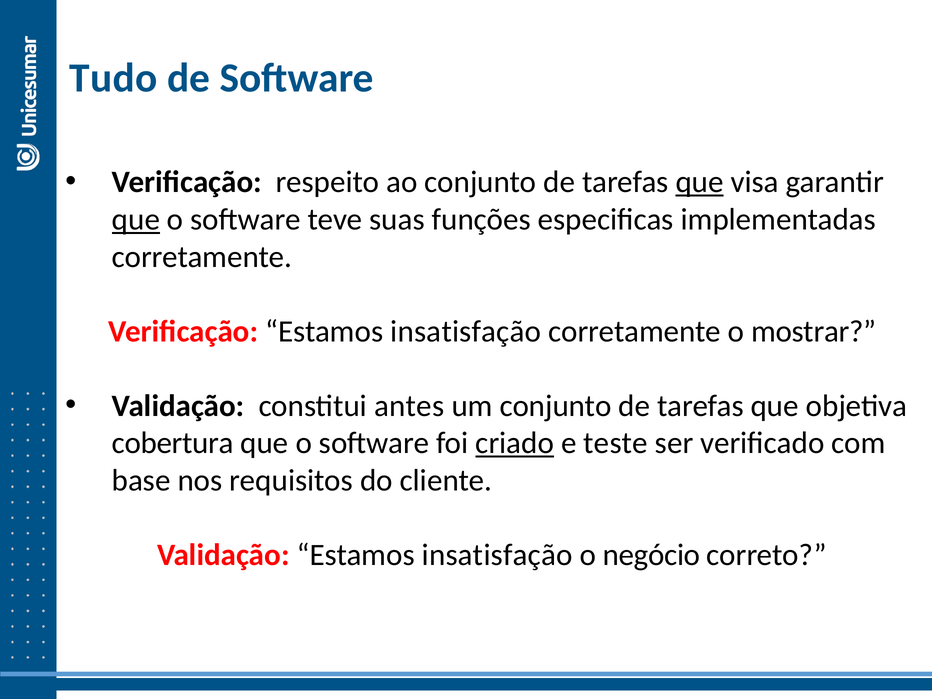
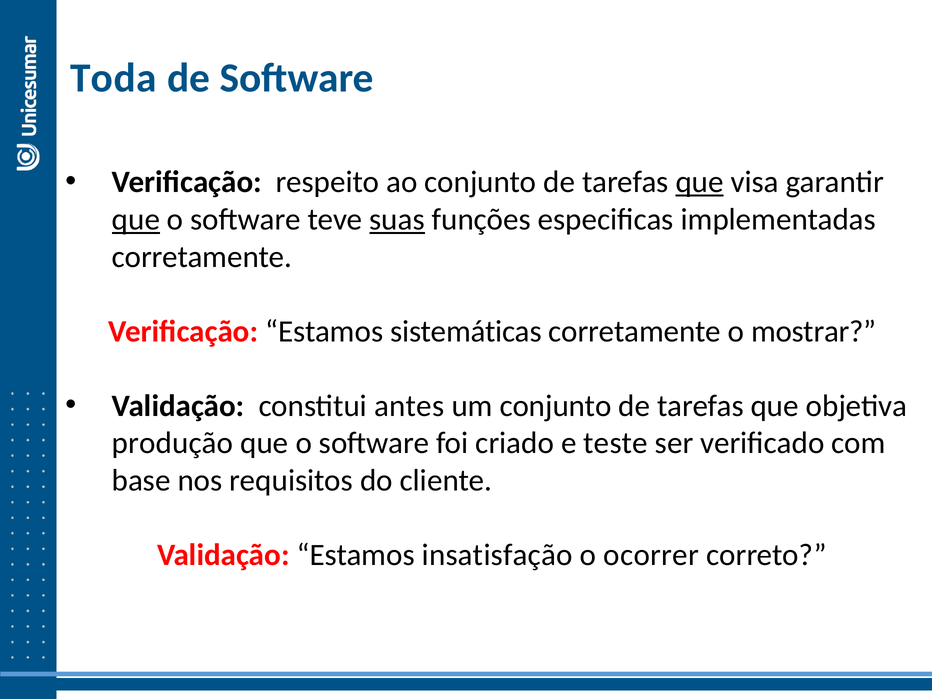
Tudo: Tudo -> Toda (113, 78)
suas underline: none -> present (397, 219)
Verificação Estamos insatisfação: insatisfação -> sistemáticas (466, 331)
cobertura: cobertura -> produção (173, 443)
criado underline: present -> none (515, 443)
negócio: negócio -> ocorrer (651, 555)
